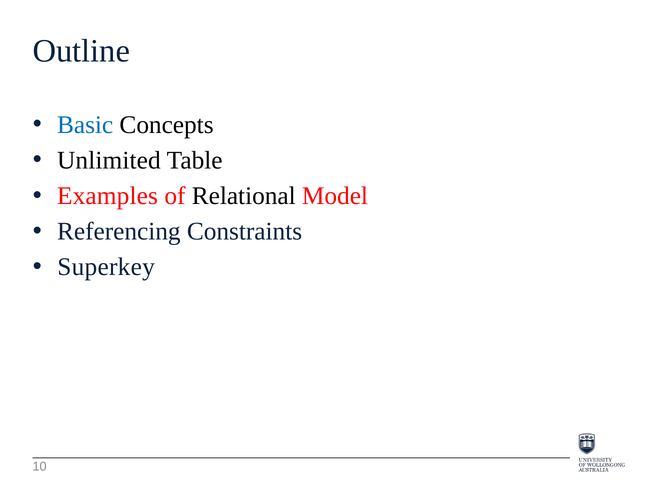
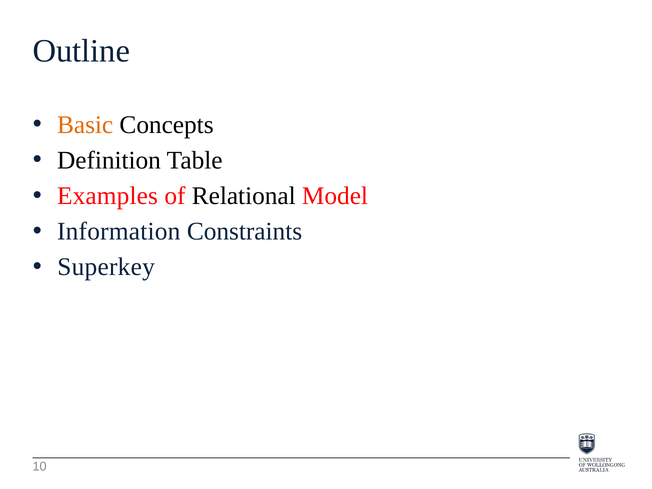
Basic colour: blue -> orange (85, 125)
Unlimited: Unlimited -> Definition (109, 161)
Referencing: Referencing -> Information (119, 232)
